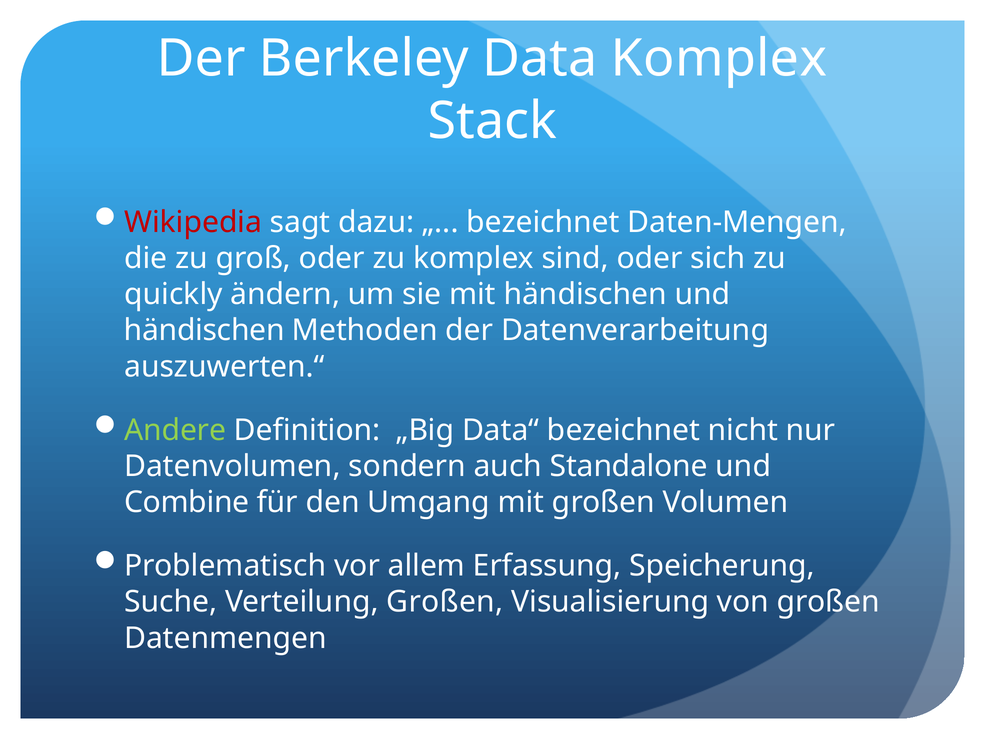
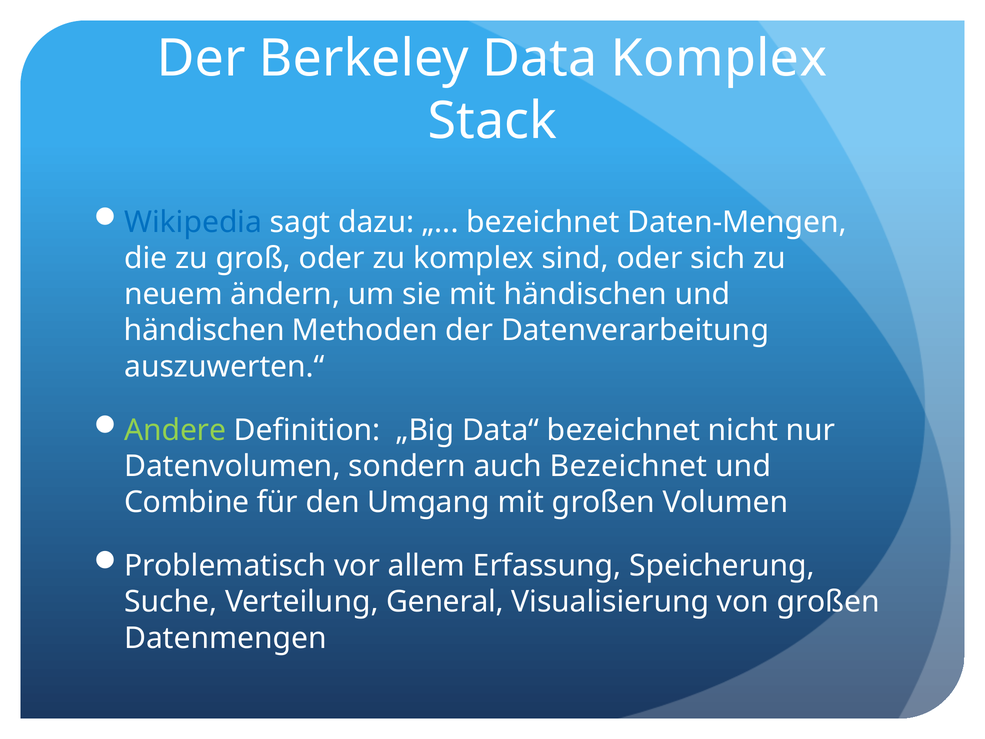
Wikipedia colour: red -> blue (193, 222)
quickly: quickly -> neuem (174, 294)
auch Standalone: Standalone -> Bezeichnet (629, 466)
Verteilung Großen: Großen -> General (445, 602)
